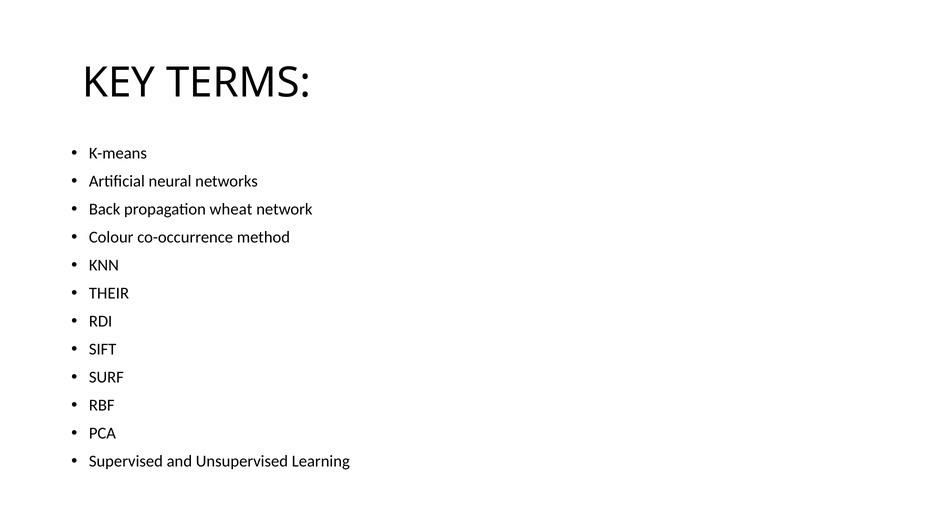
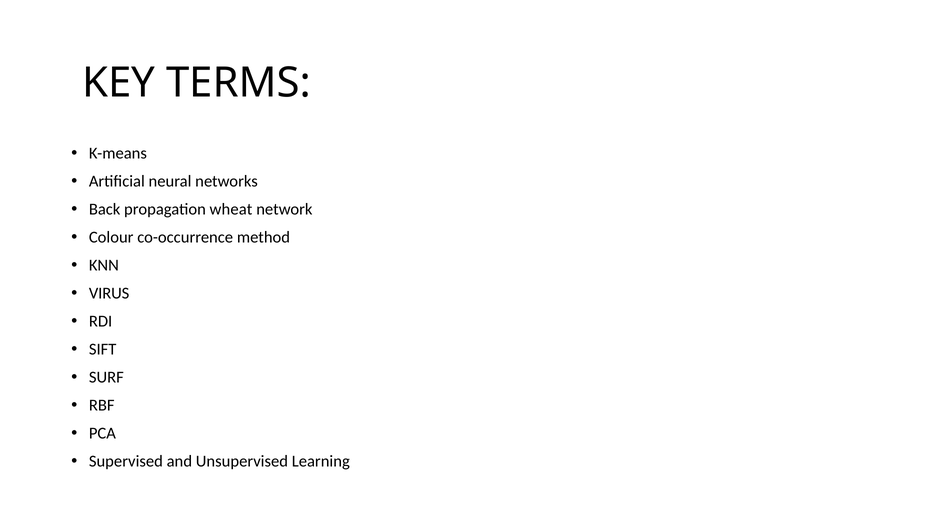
THEIR: THEIR -> VIRUS (109, 293)
